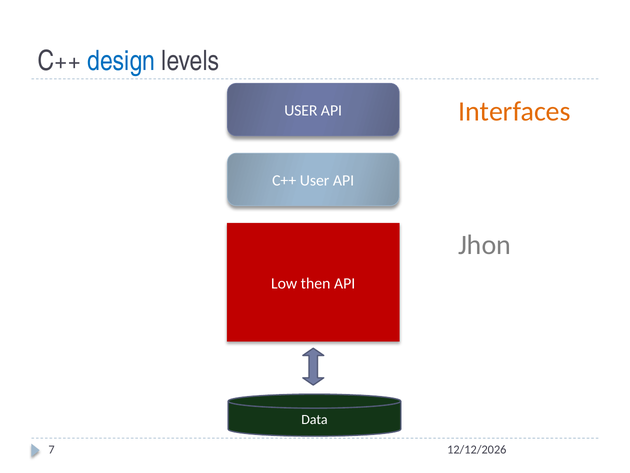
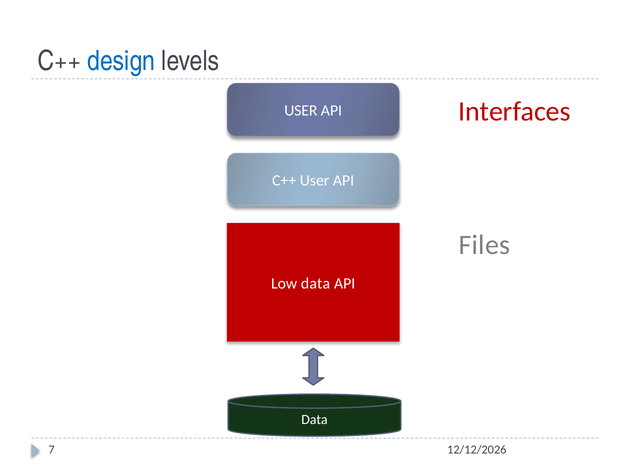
Interfaces colour: orange -> red (515, 111)
Jhon: Jhon -> Files (484, 245)
Low then: then -> data (316, 283)
